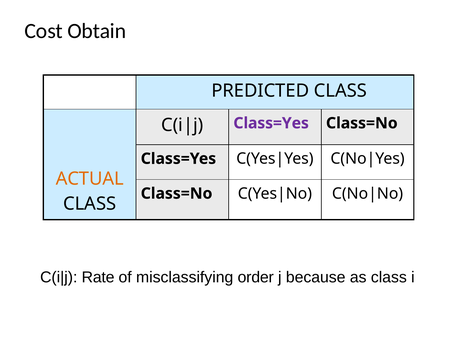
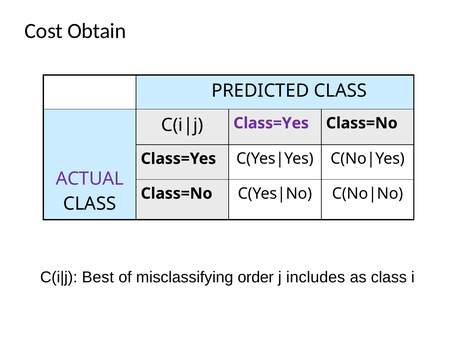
ACTUAL colour: orange -> purple (90, 179)
Rate: Rate -> Best (98, 277)
because: because -> includes (316, 277)
